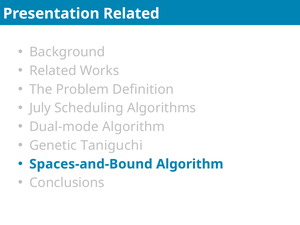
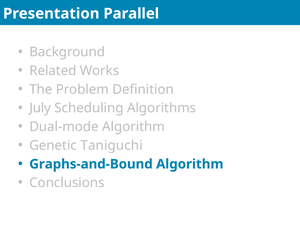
Presentation Related: Related -> Parallel (131, 14)
Spaces-and-Bound: Spaces-and-Bound -> Graphs-and-Bound (91, 164)
